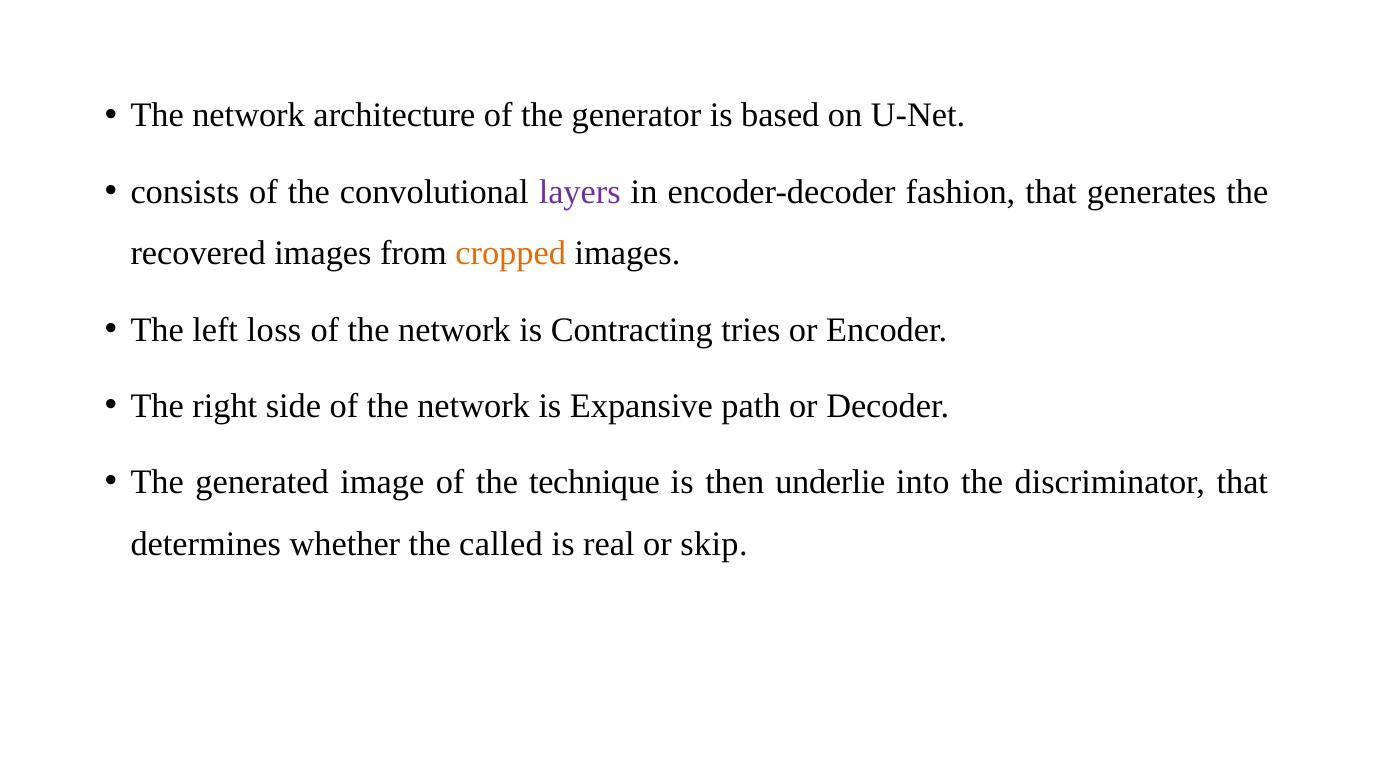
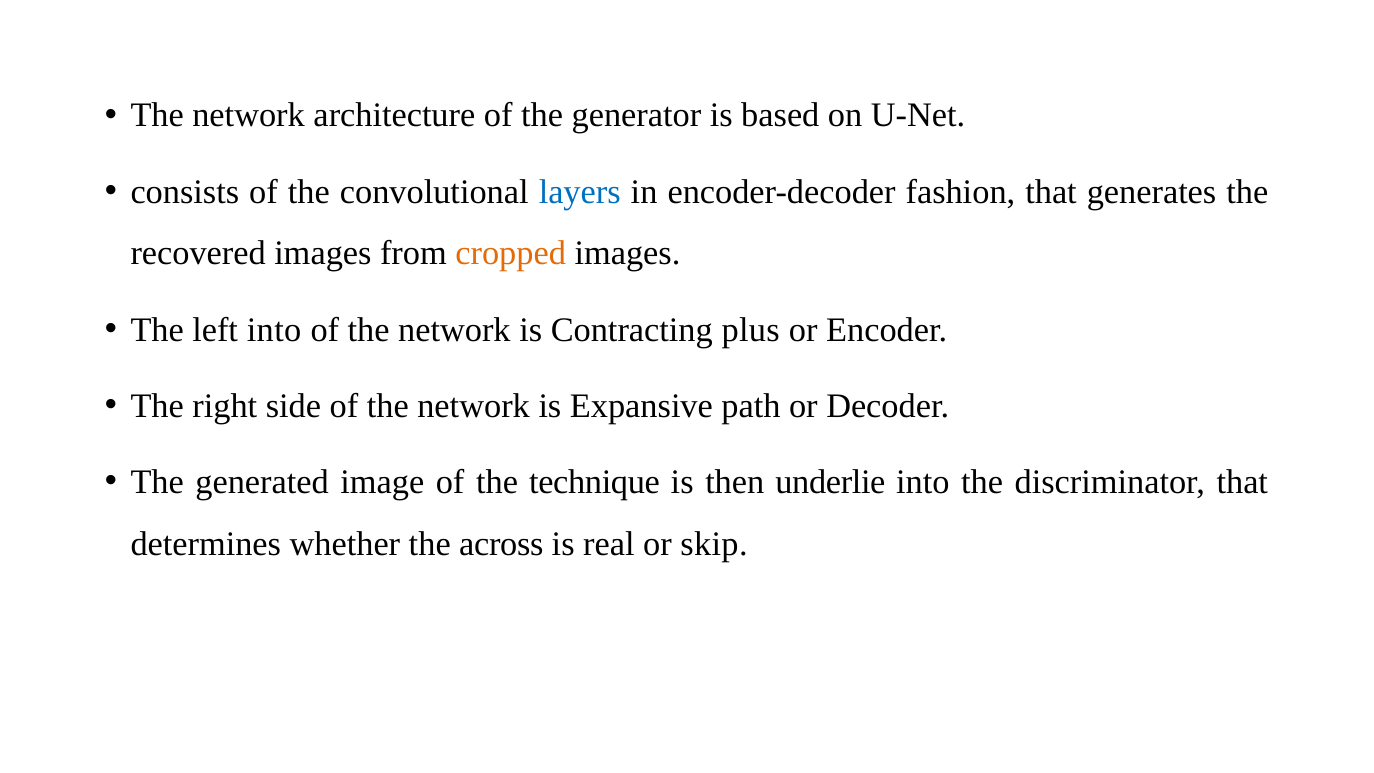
layers colour: purple -> blue (580, 192)
left loss: loss -> into (274, 330)
tries: tries -> plus (751, 330)
called: called -> across (501, 544)
